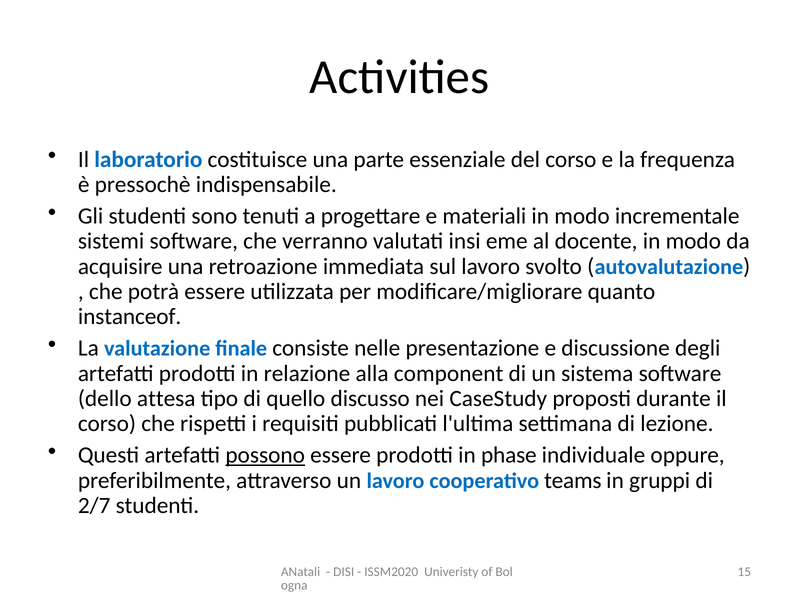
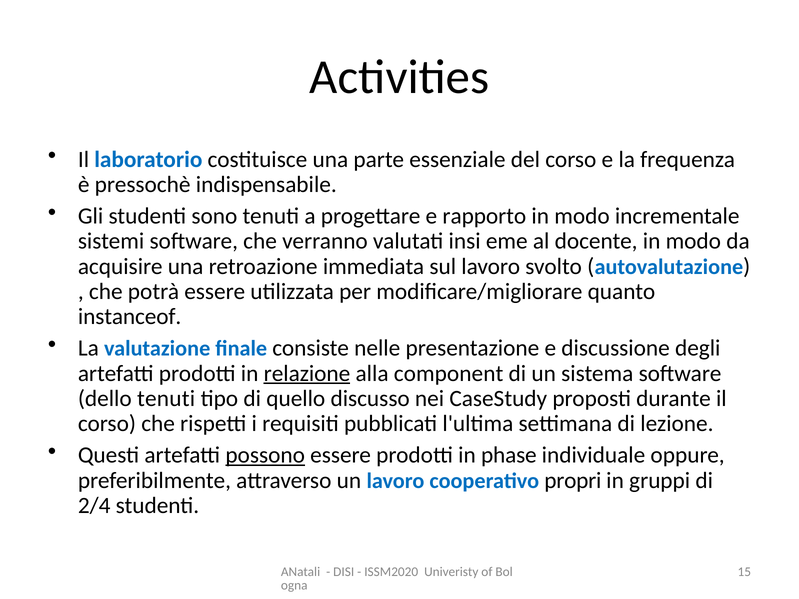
materiali: materiali -> rapporto (484, 216)
relazione underline: none -> present (307, 374)
dello attesa: attesa -> tenuti (166, 399)
teams: teams -> propri (573, 481)
2/7: 2/7 -> 2/4 (94, 506)
